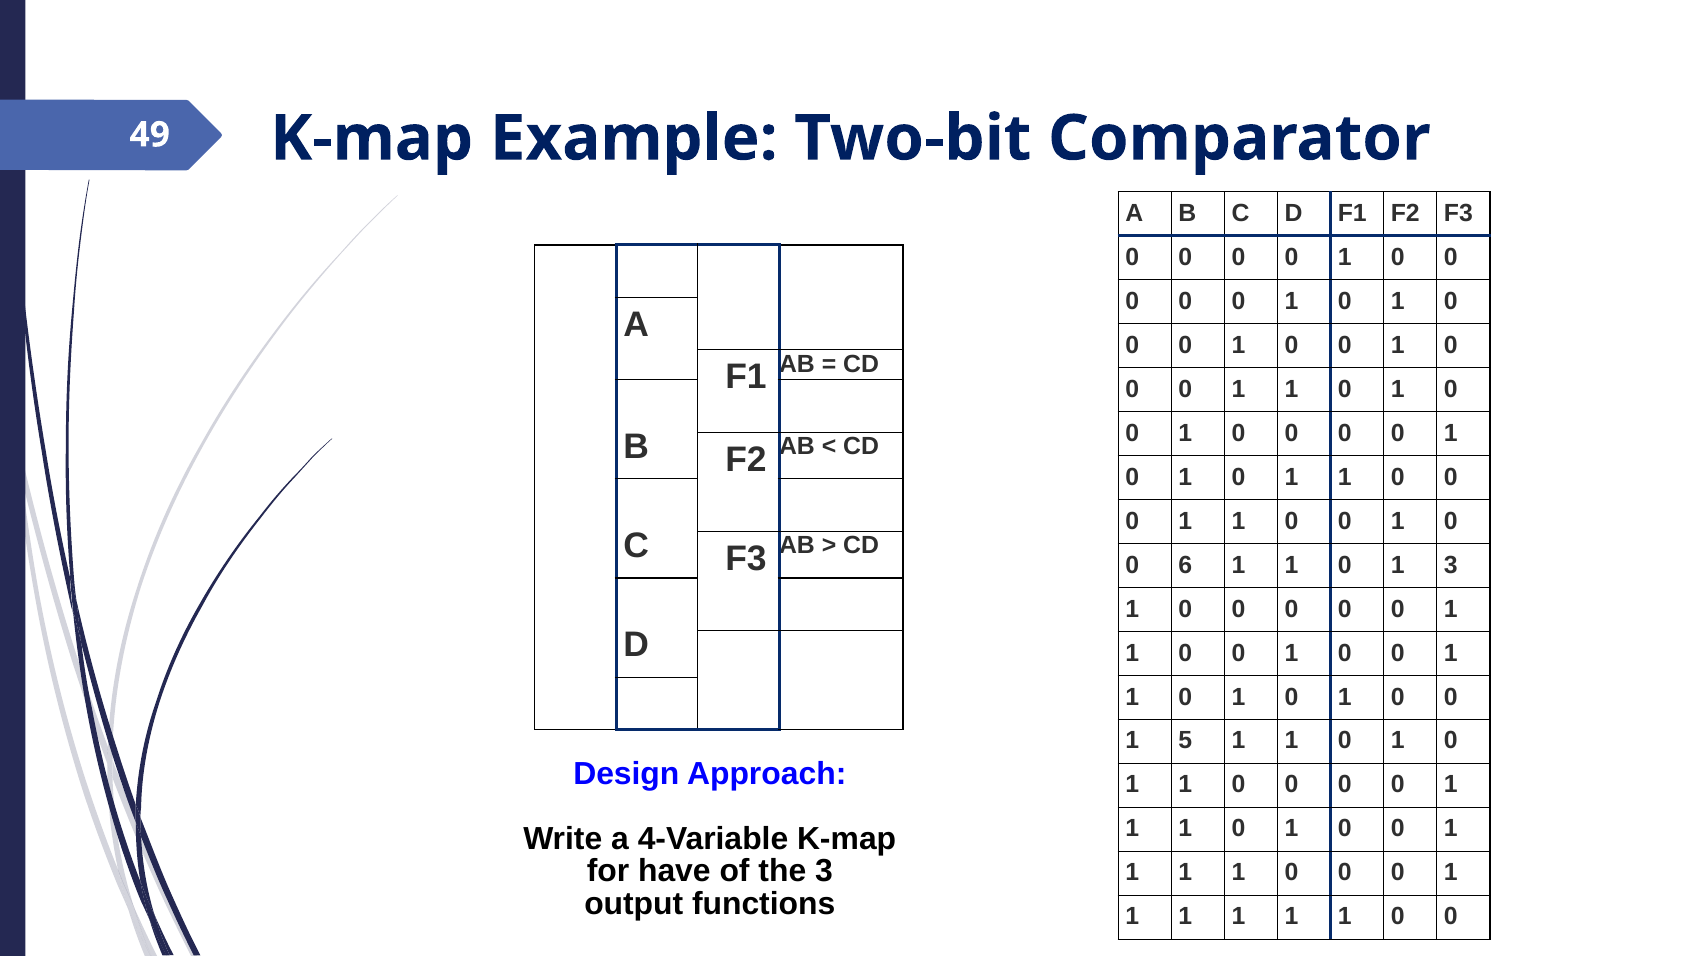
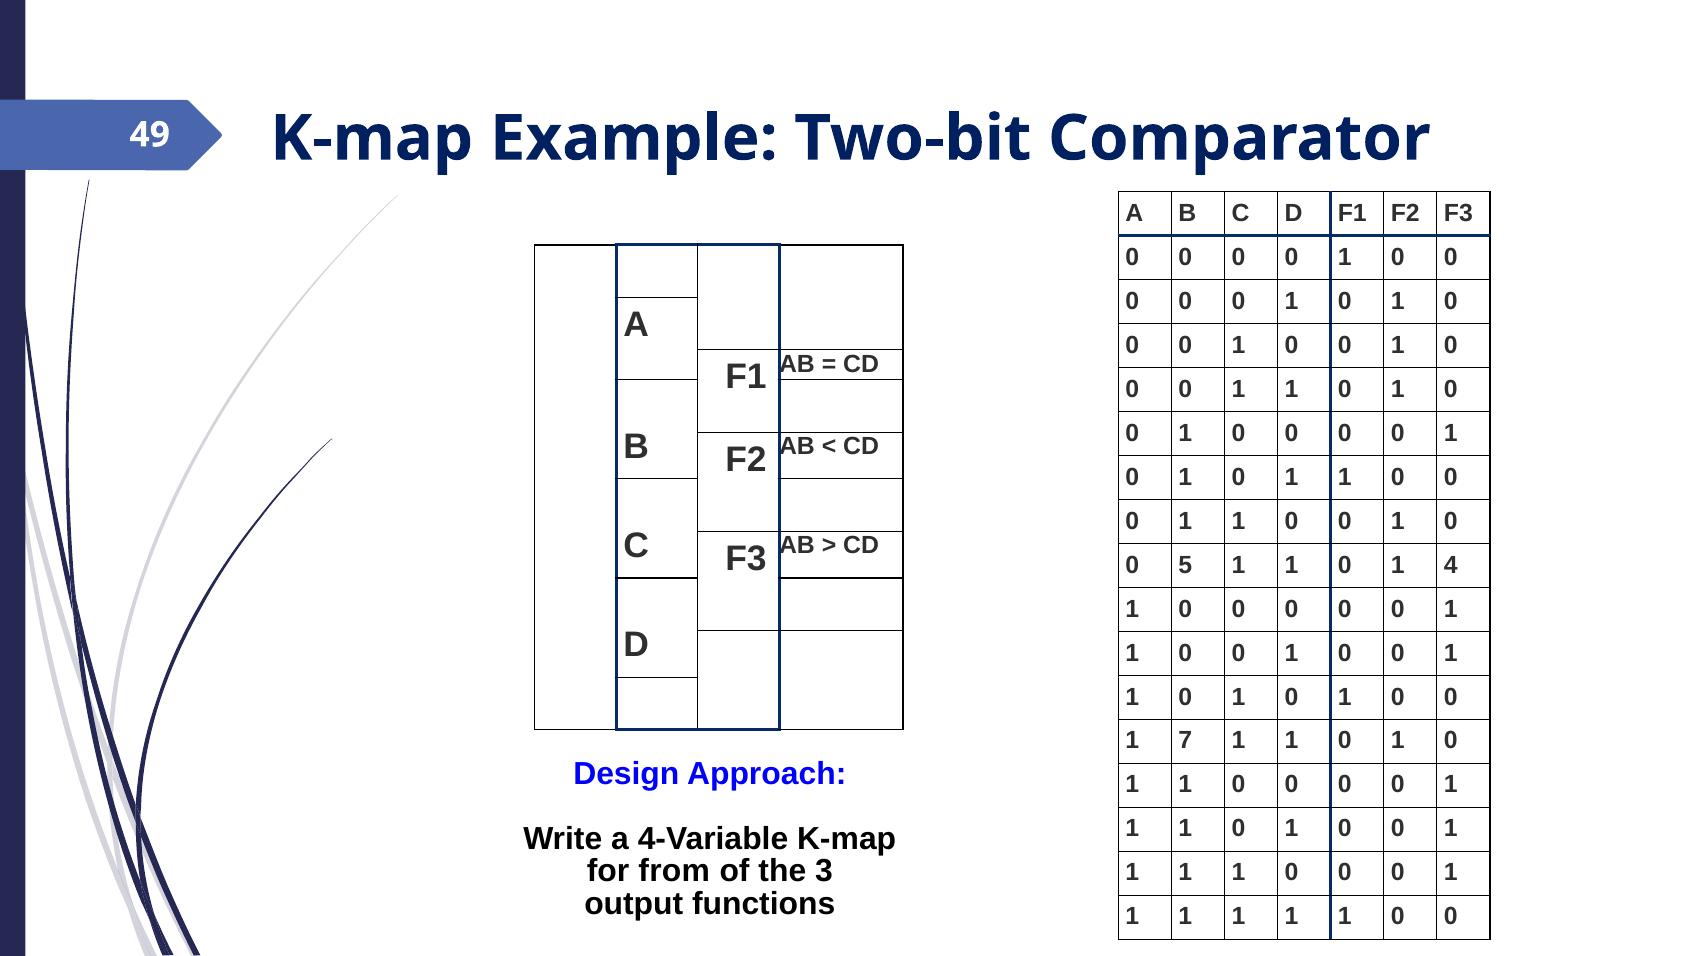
6: 6 -> 5 (1185, 565)
1 3: 3 -> 4 (1451, 565)
5: 5 -> 7 (1185, 741)
have: have -> from (674, 872)
